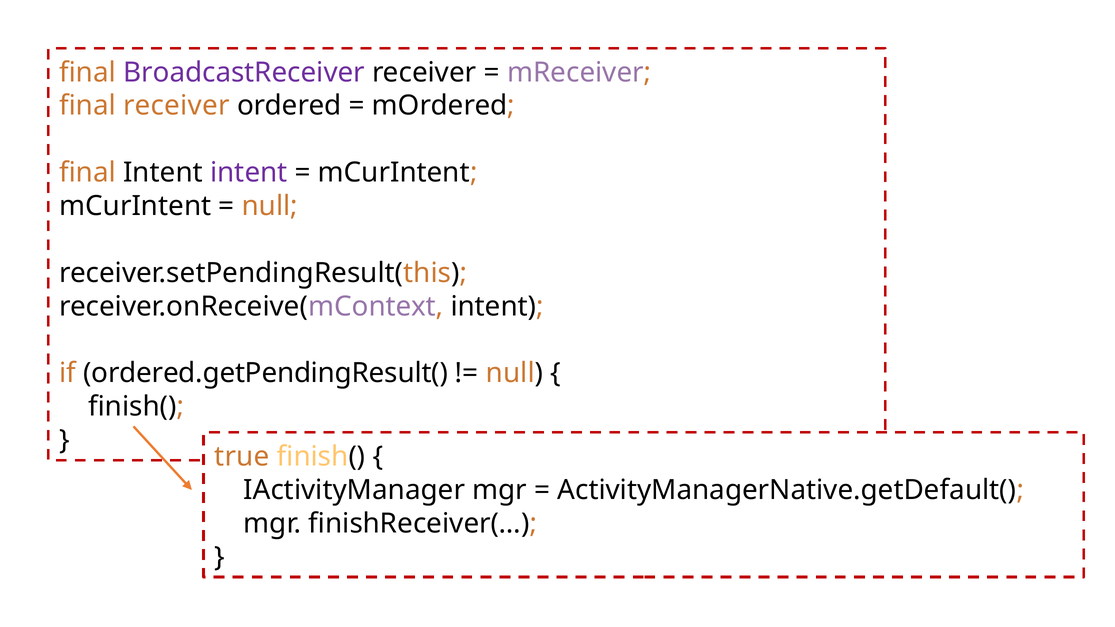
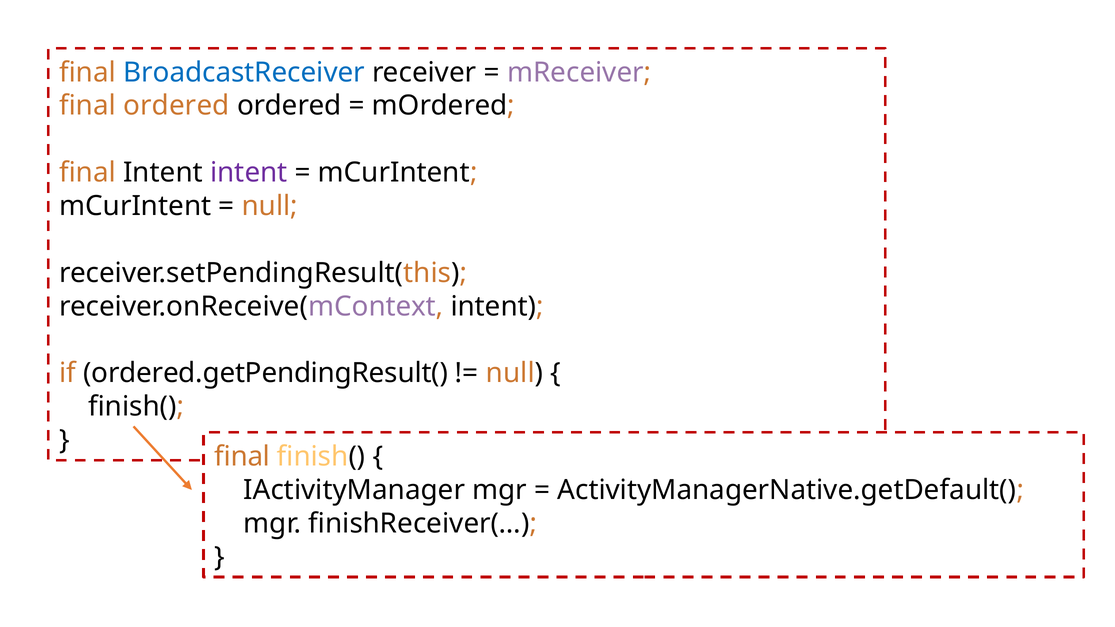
BroadcastReceiver colour: purple -> blue (244, 72)
final receiver: receiver -> ordered (176, 106)
true: true -> final (242, 457)
